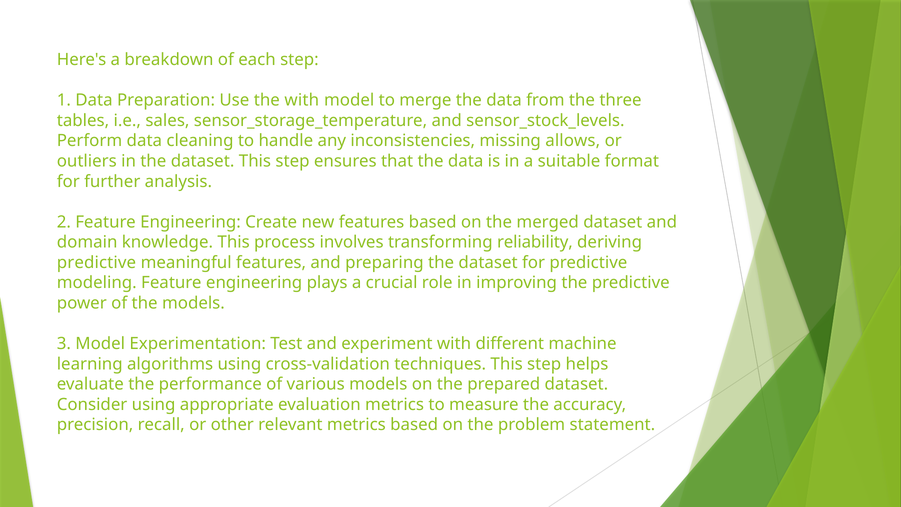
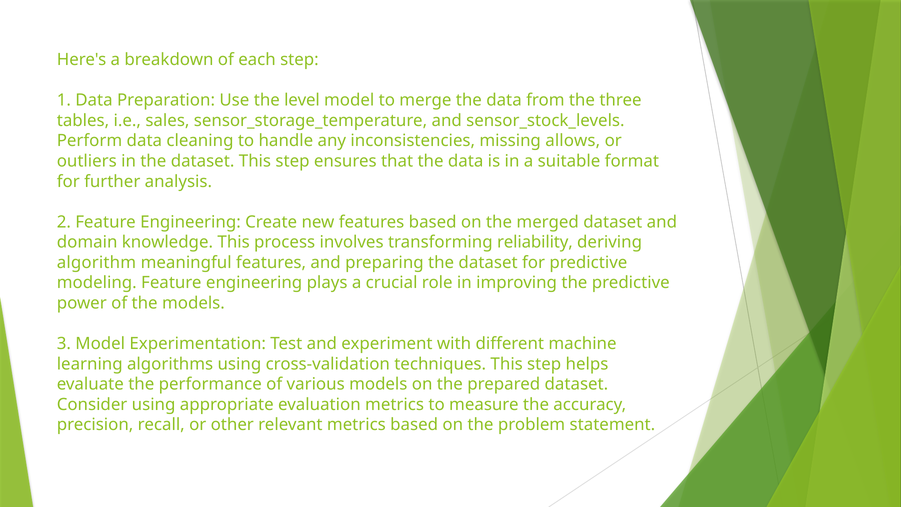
the with: with -> level (302, 100)
predictive: predictive -> algorithm (96, 262)
